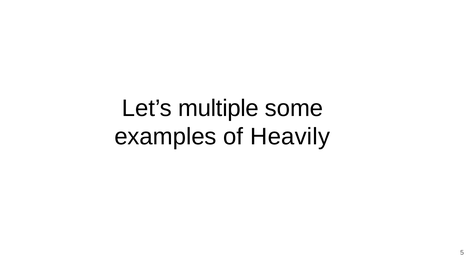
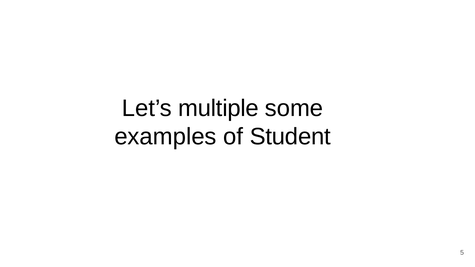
Heavily: Heavily -> Student (290, 137)
